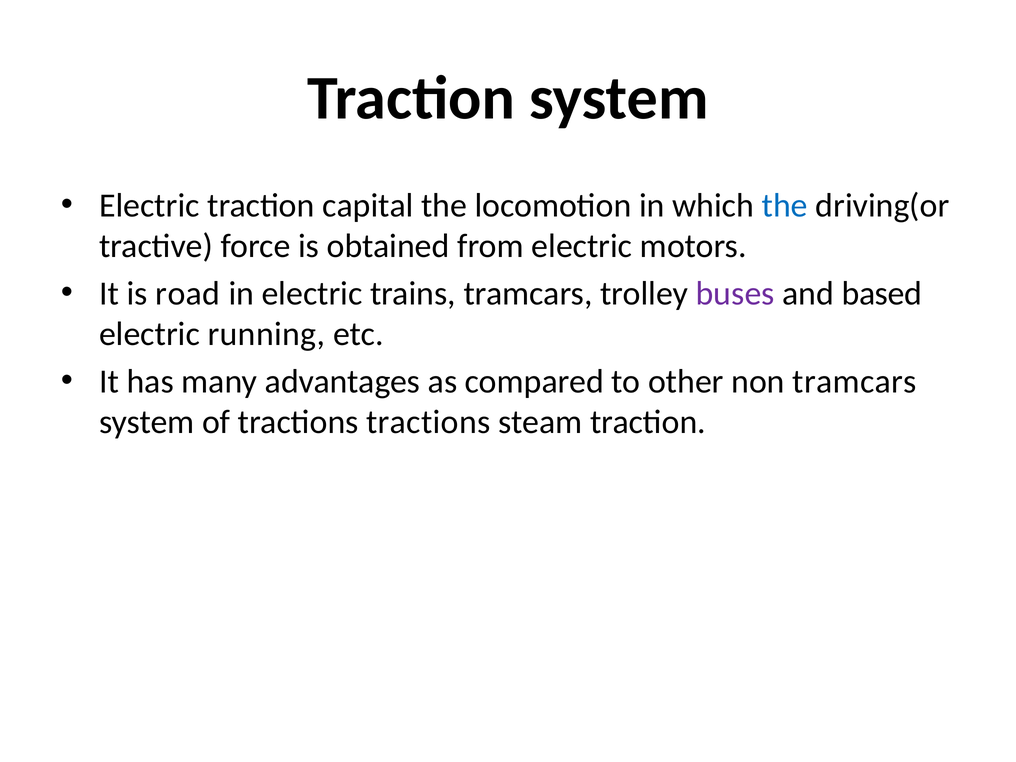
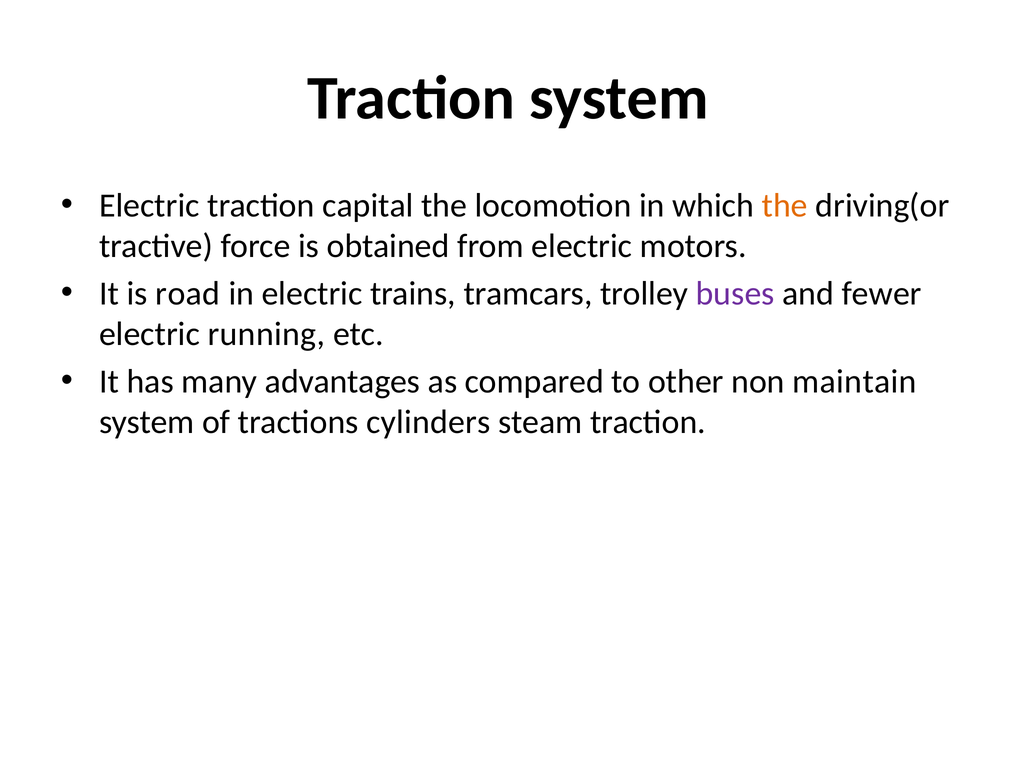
the colour: blue -> orange (785, 206)
based: based -> fewer (882, 294)
non tramcars: tramcars -> maintain (855, 382)
tractions tractions: tractions -> cylinders (428, 422)
